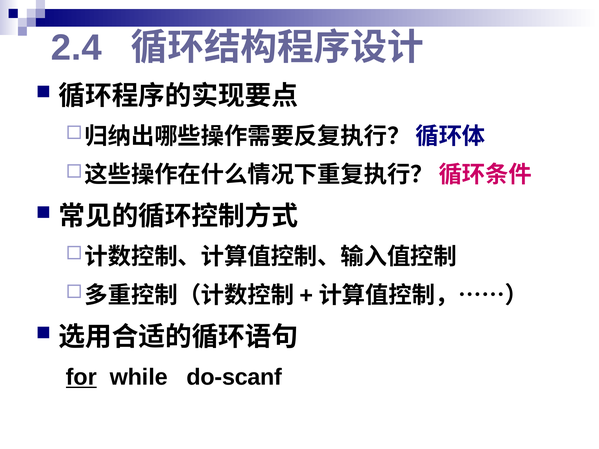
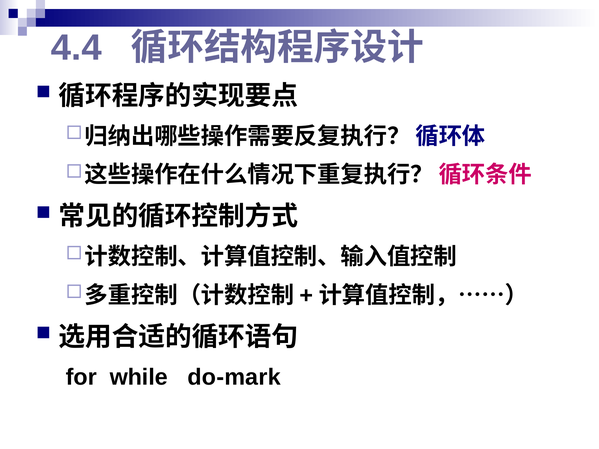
2.4: 2.4 -> 4.4 (76, 48)
for underline: present -> none (81, 377)
do-scanf: do-scanf -> do-mark (234, 377)
